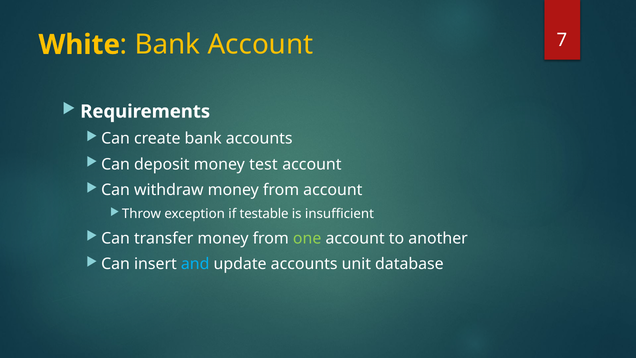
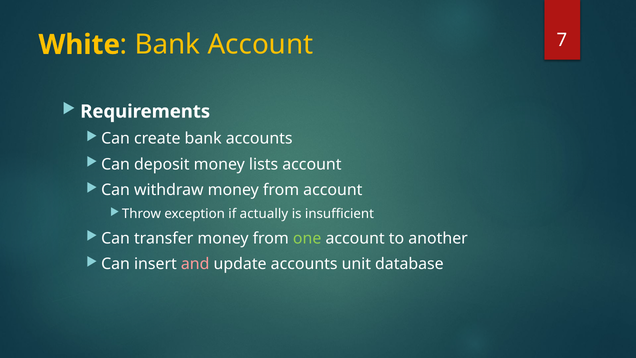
test: test -> lists (264, 164)
testable: testable -> actually (264, 214)
and colour: light blue -> pink (195, 264)
